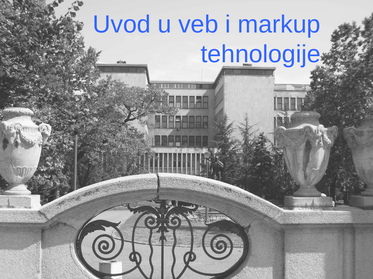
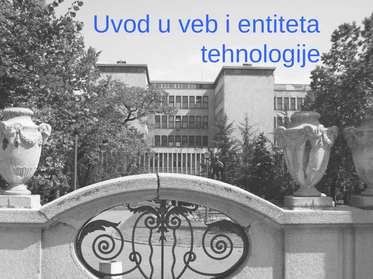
markup: markup -> entiteta (279, 24)
